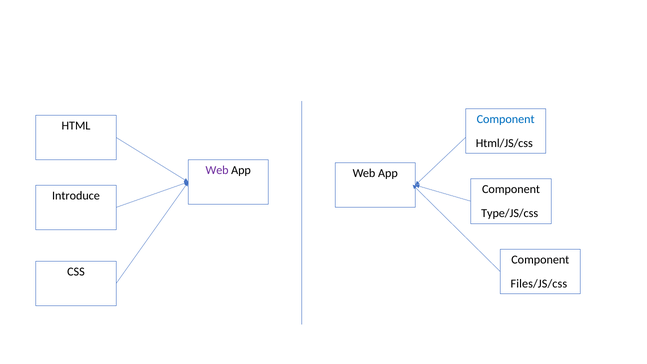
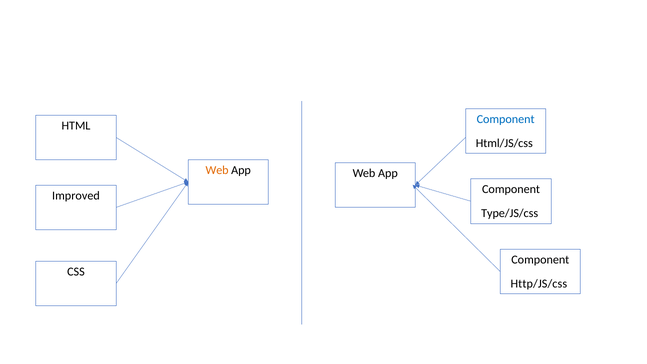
Web colour: purple -> orange (217, 170)
Introduce: Introduce -> Improved (76, 196)
Files/JS/css: Files/JS/css -> Http/JS/css (539, 284)
